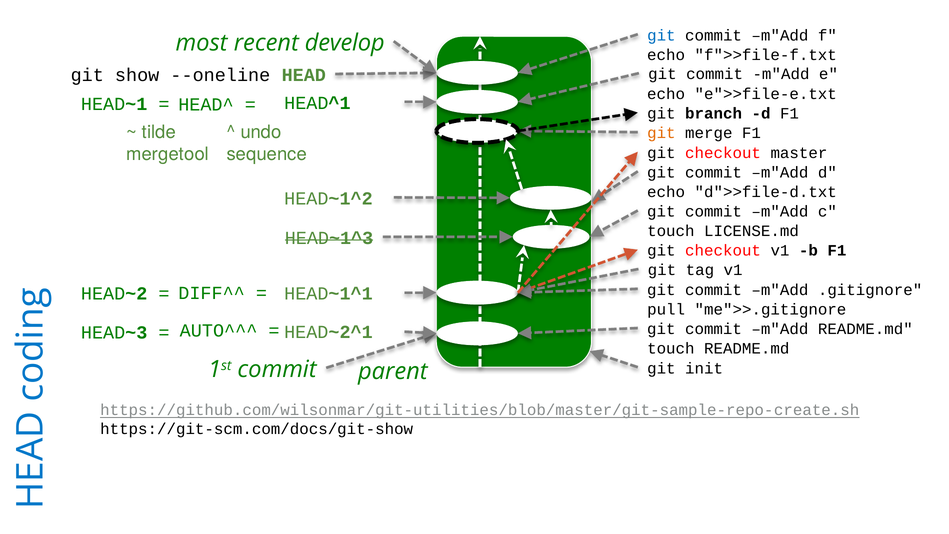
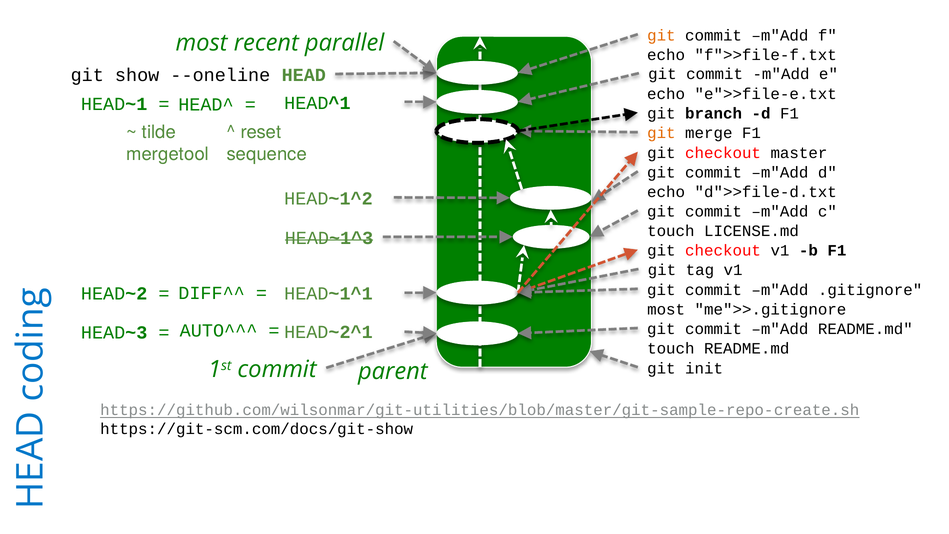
git colour: blue -> orange (661, 35)
develop: develop -> parallel (345, 43)
undo: undo -> reset (261, 132)
pull: pull -> most (666, 309)
